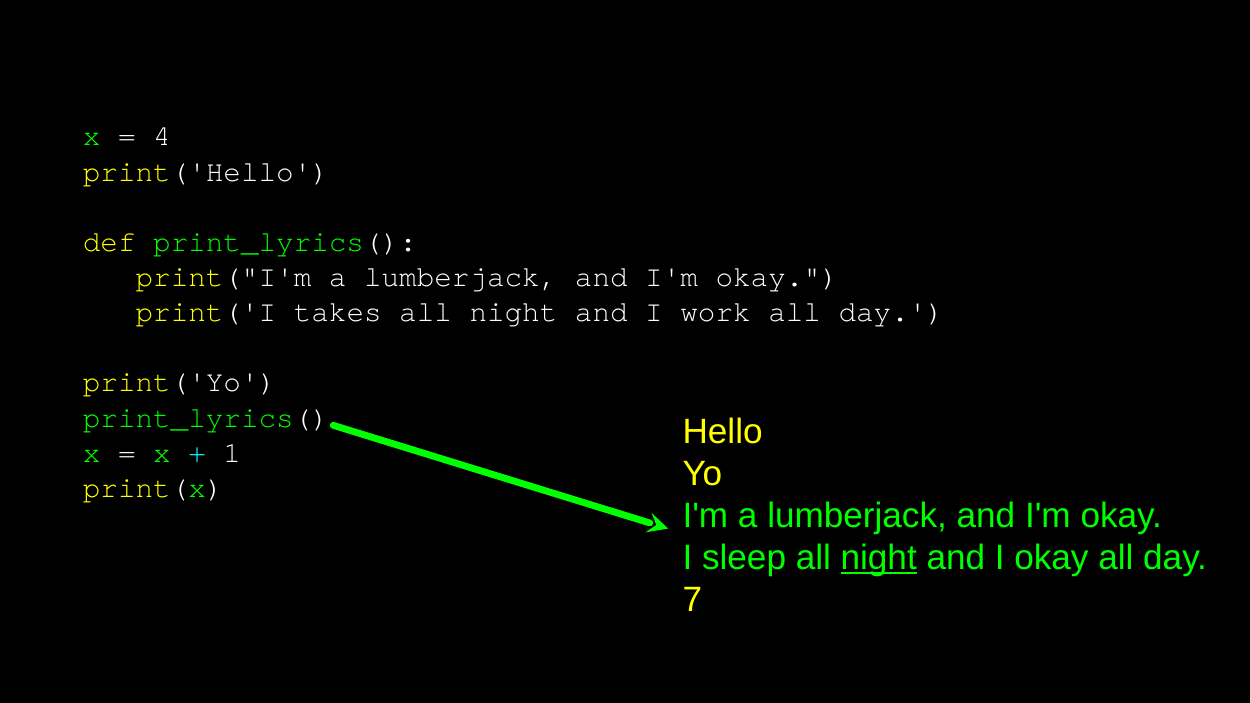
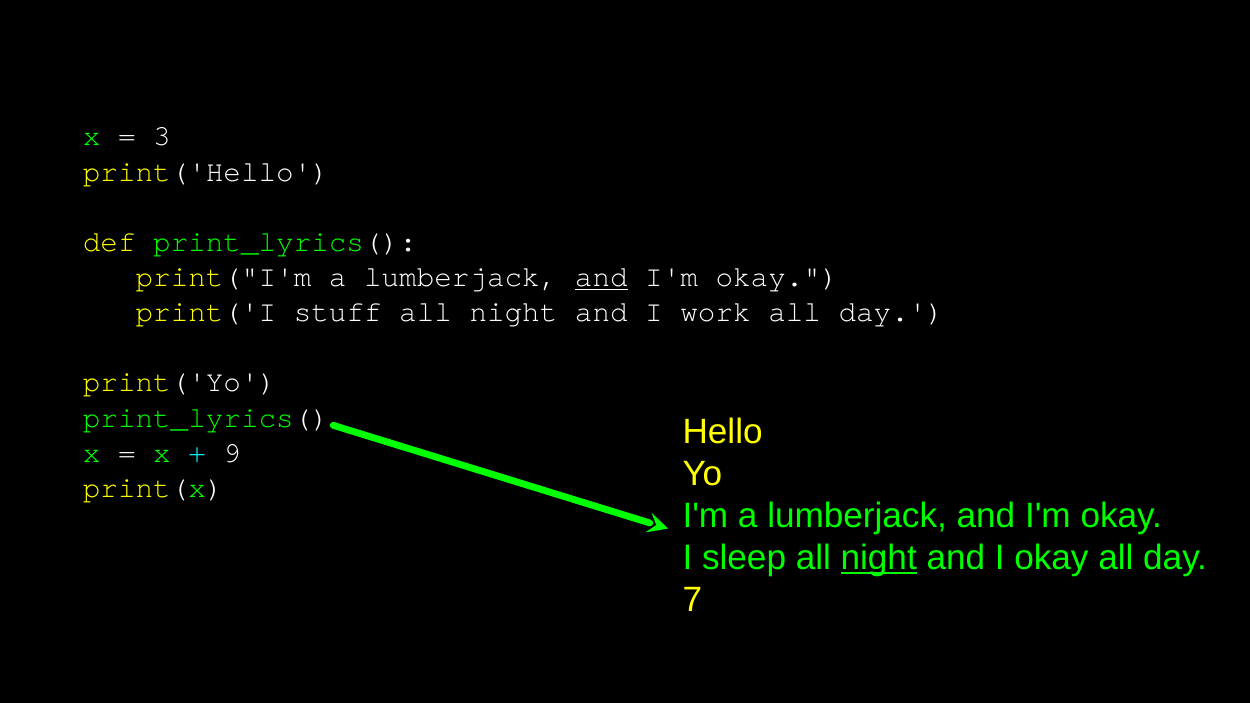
4: 4 -> 3 (162, 136)
and underline: none -> present (601, 277)
takes: takes -> stuff (338, 312)
1: 1 -> 9 (232, 453)
